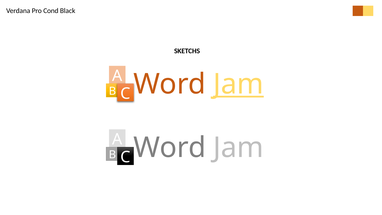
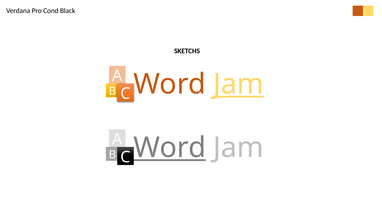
Word underline: none -> present (170, 148)
